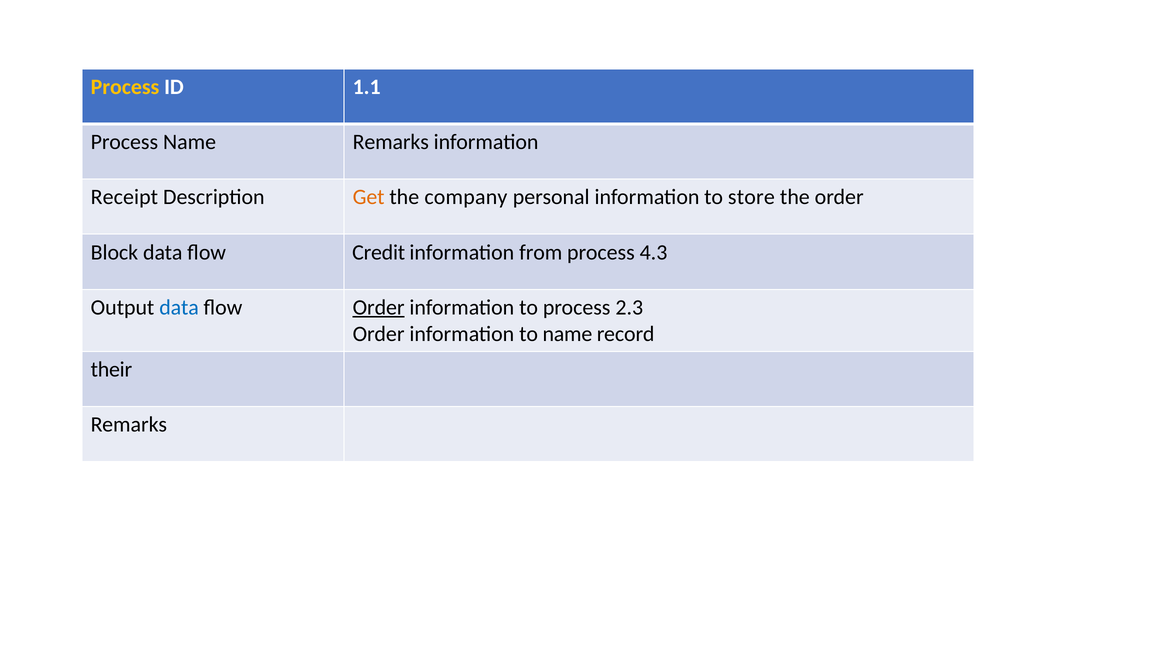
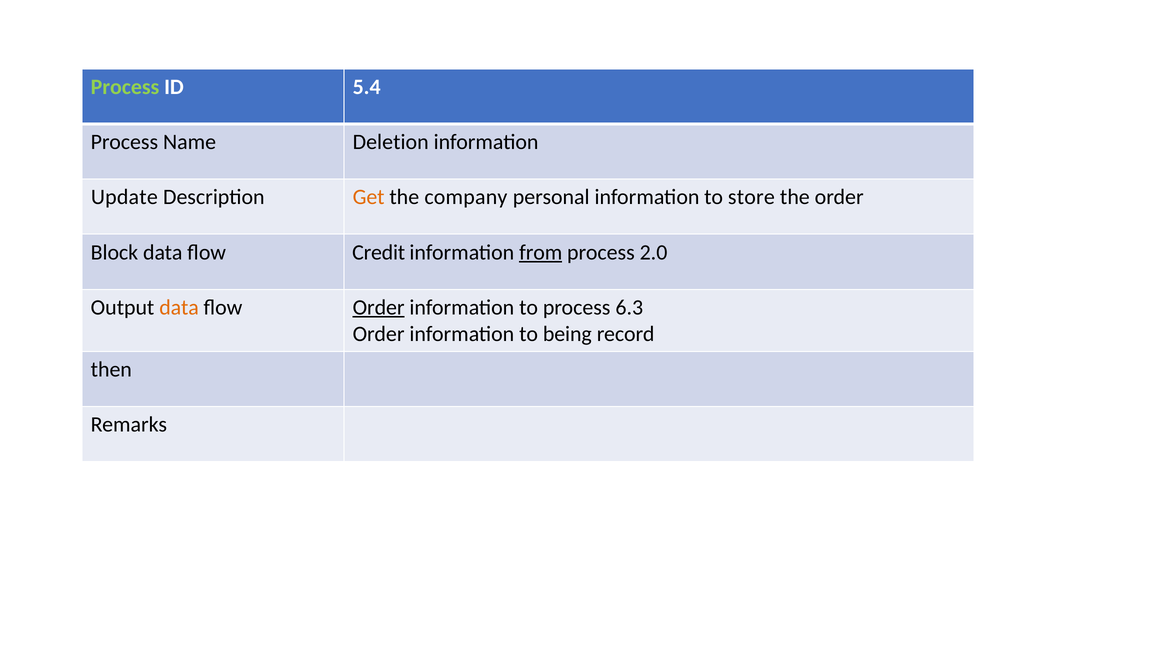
Process colour: yellow -> light green (125, 87)
1.1: 1.1 -> 5.4 (367, 87)
Name Remarks: Remarks -> Deletion (391, 142)
Receipt: Receipt -> Update (124, 197)
from underline: none -> present (541, 252)
4.3: 4.3 -> 2.0 (653, 252)
data colour: blue -> orange (179, 307)
2.3: 2.3 -> 6.3 (629, 307)
to name: name -> being (567, 334)
their: their -> then (111, 369)
